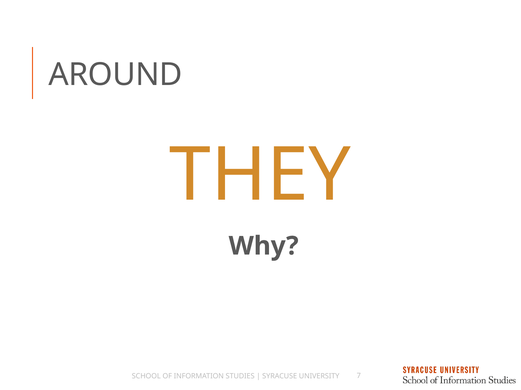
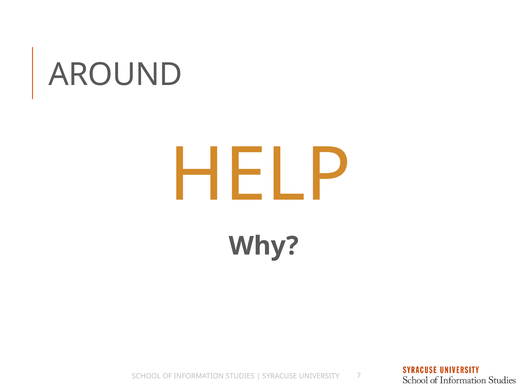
THEY: THEY -> HELP (260, 176)
